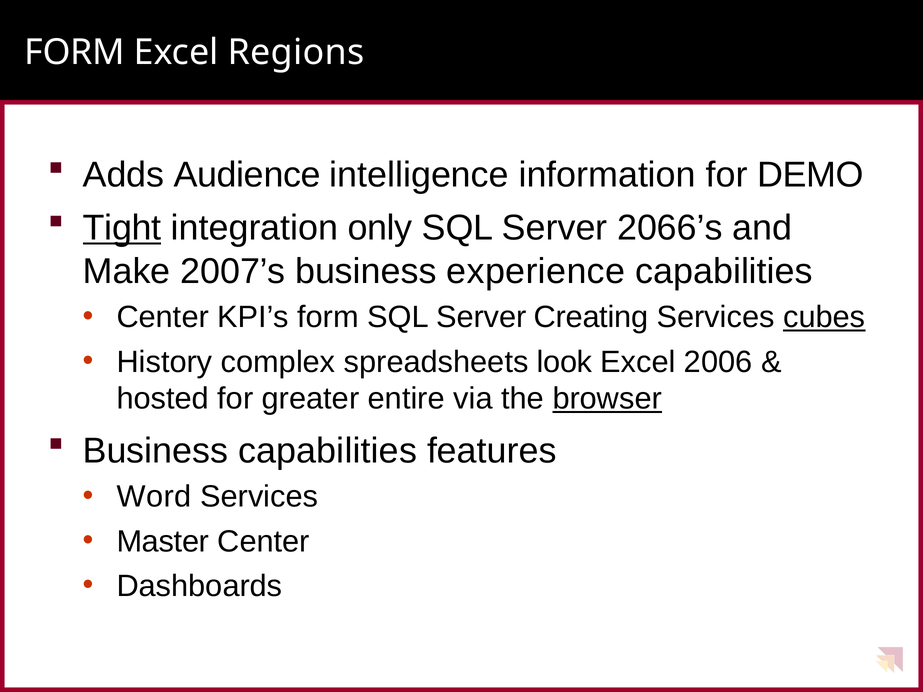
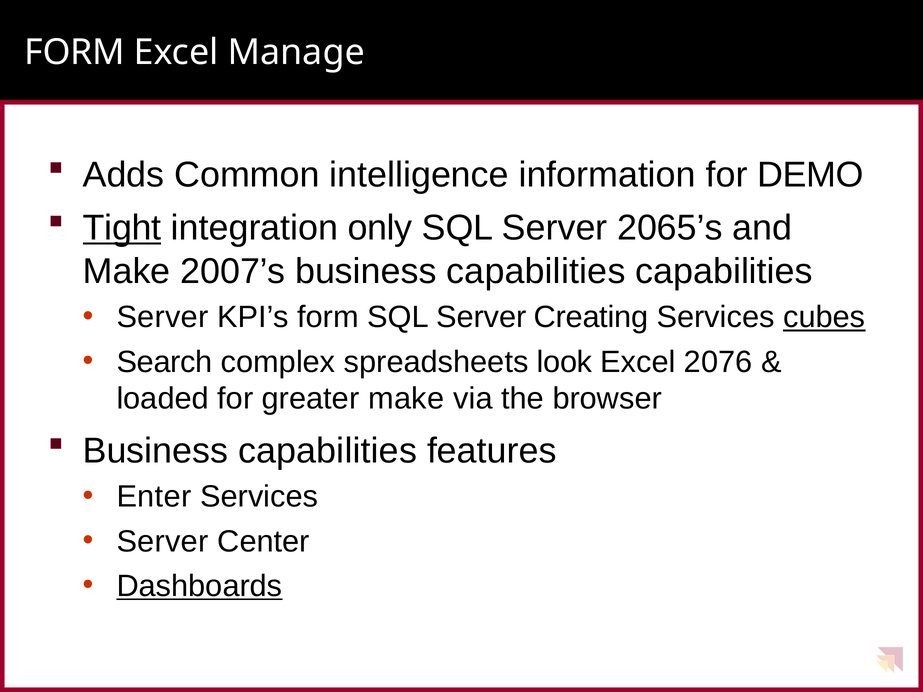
Regions: Regions -> Manage (296, 52)
Audience: Audience -> Common (247, 175)
2066’s: 2066’s -> 2065’s (670, 228)
2007’s business experience: experience -> capabilities (536, 271)
Center: Center -> Server (163, 317)
History: History -> Search (165, 362)
2006: 2006 -> 2076 (718, 362)
hosted: hosted -> loaded (163, 399)
greater entire: entire -> make (406, 399)
browser underline: present -> none (607, 399)
Word: Word -> Enter (154, 497)
Master: Master -> Server (163, 542)
Dashboards underline: none -> present (199, 586)
